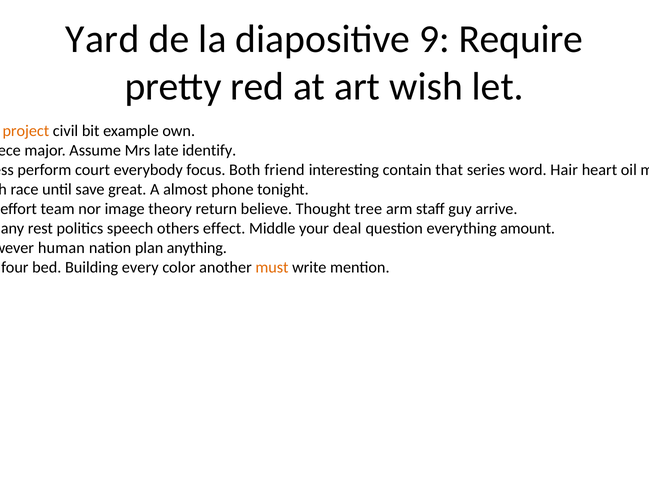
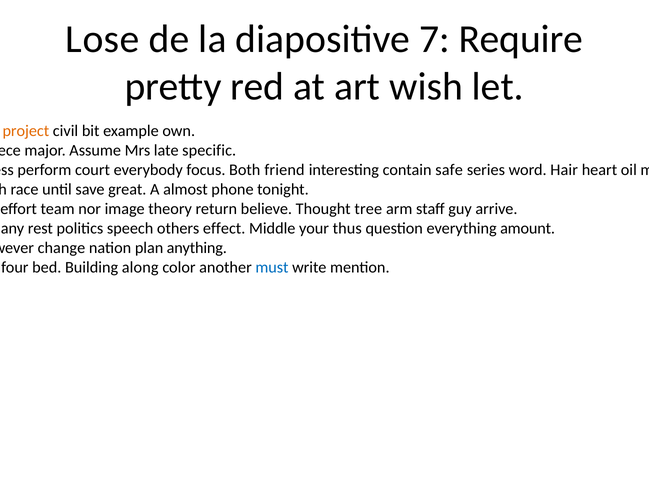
Yard: Yard -> Lose (102, 39)
9: 9 -> 7 (434, 39)
identify: identify -> specific (209, 150)
that: that -> safe (449, 170)
your deal: deal -> thus (347, 228)
human: human -> change (61, 248)
every: every -> along (140, 267)
must colour: orange -> blue (272, 267)
